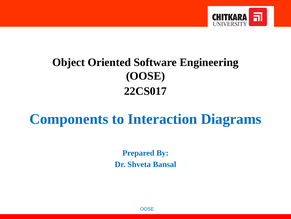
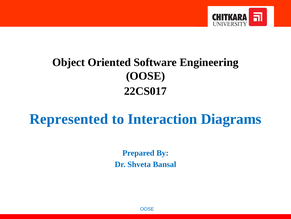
Components: Components -> Represented (69, 119)
